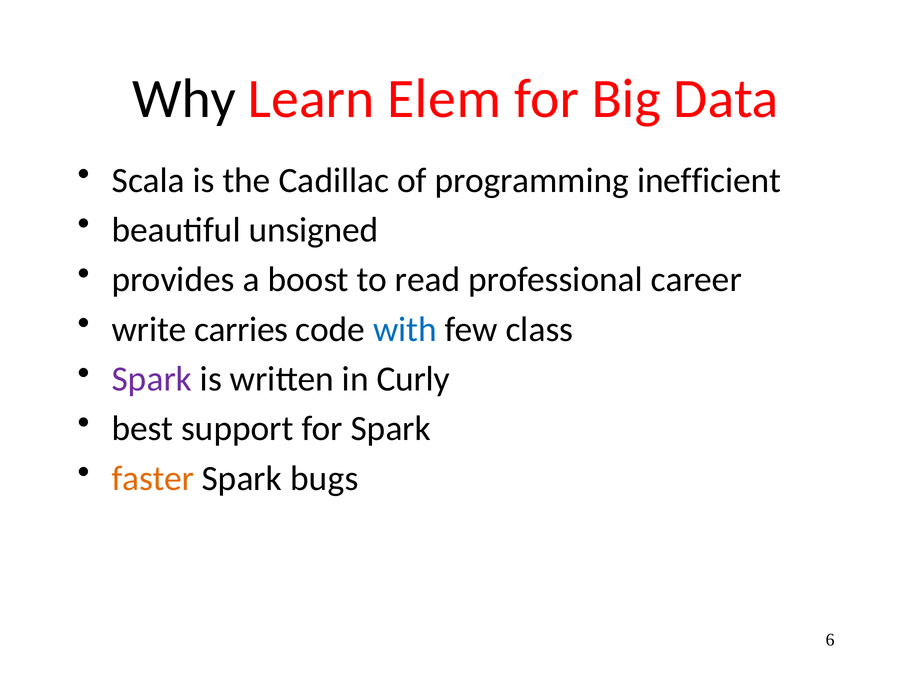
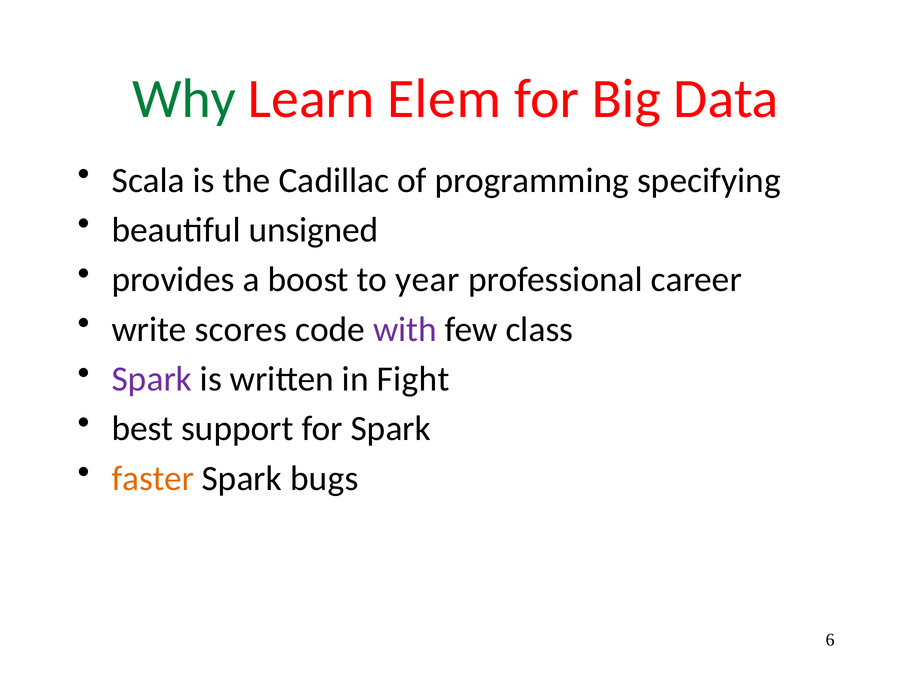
Why colour: black -> green (184, 99)
inefficient: inefficient -> specifying (709, 180)
read: read -> year (427, 280)
carries: carries -> scores (241, 329)
with colour: blue -> purple (405, 329)
Curly: Curly -> Fight (413, 379)
